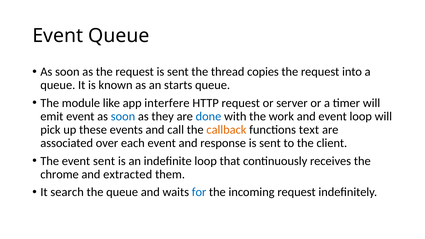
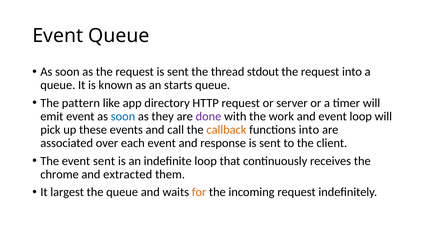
copies: copies -> stdout (263, 72)
module: module -> pattern (81, 103)
interfere: interfere -> directory (167, 103)
done colour: blue -> purple (208, 116)
functions text: text -> into (309, 130)
search: search -> largest (67, 192)
for colour: blue -> orange (199, 192)
